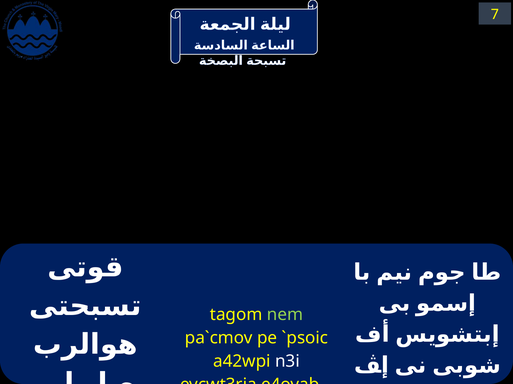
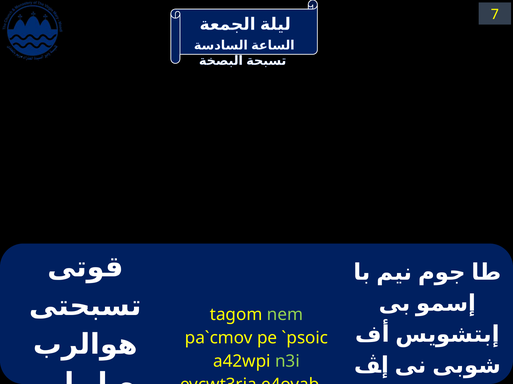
n3i colour: white -> light green (287, 362)
